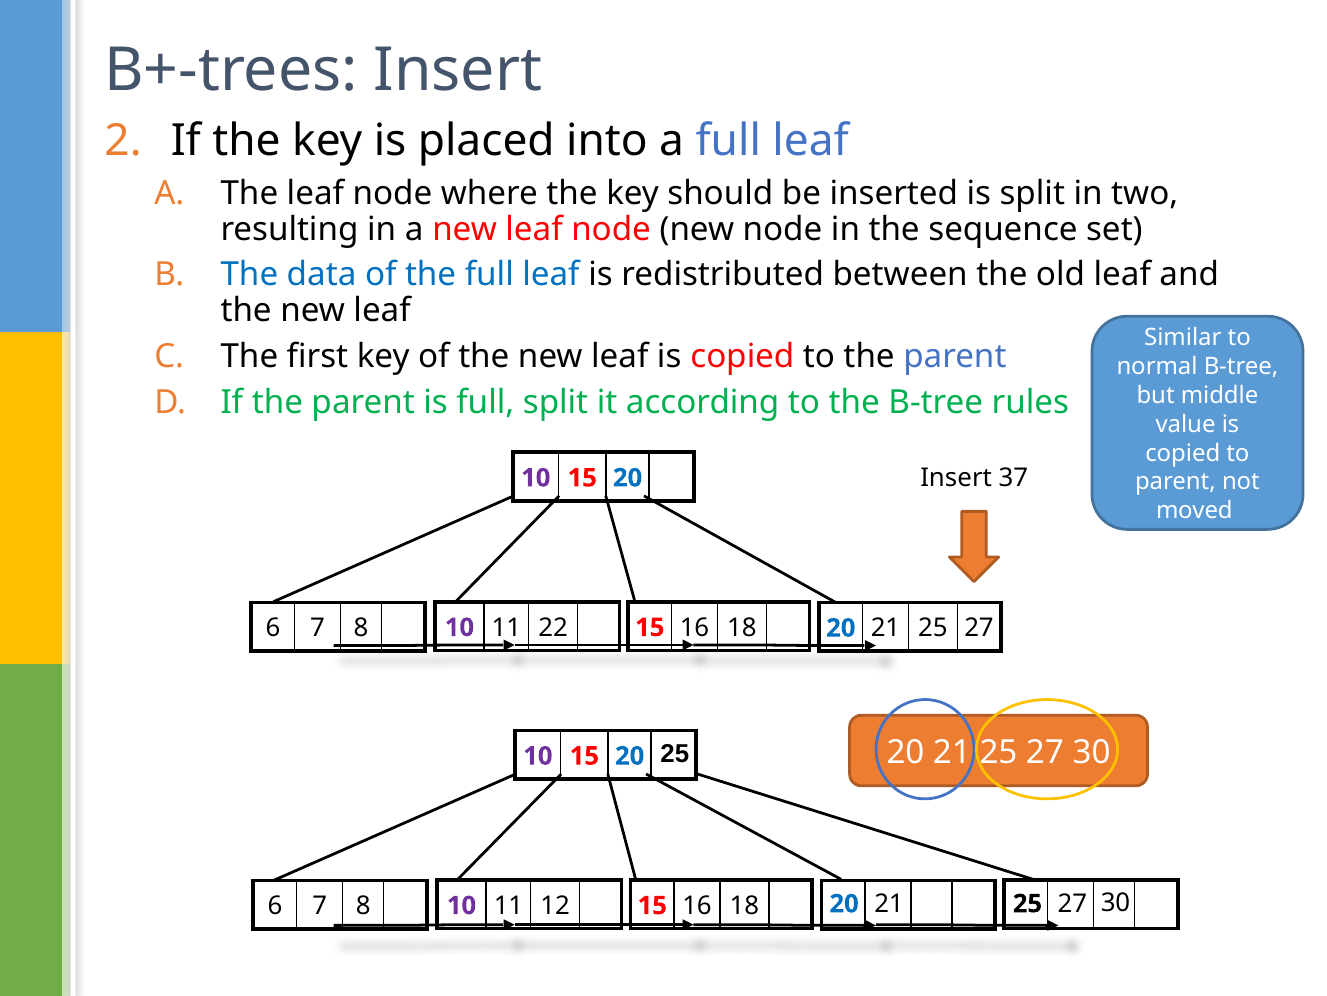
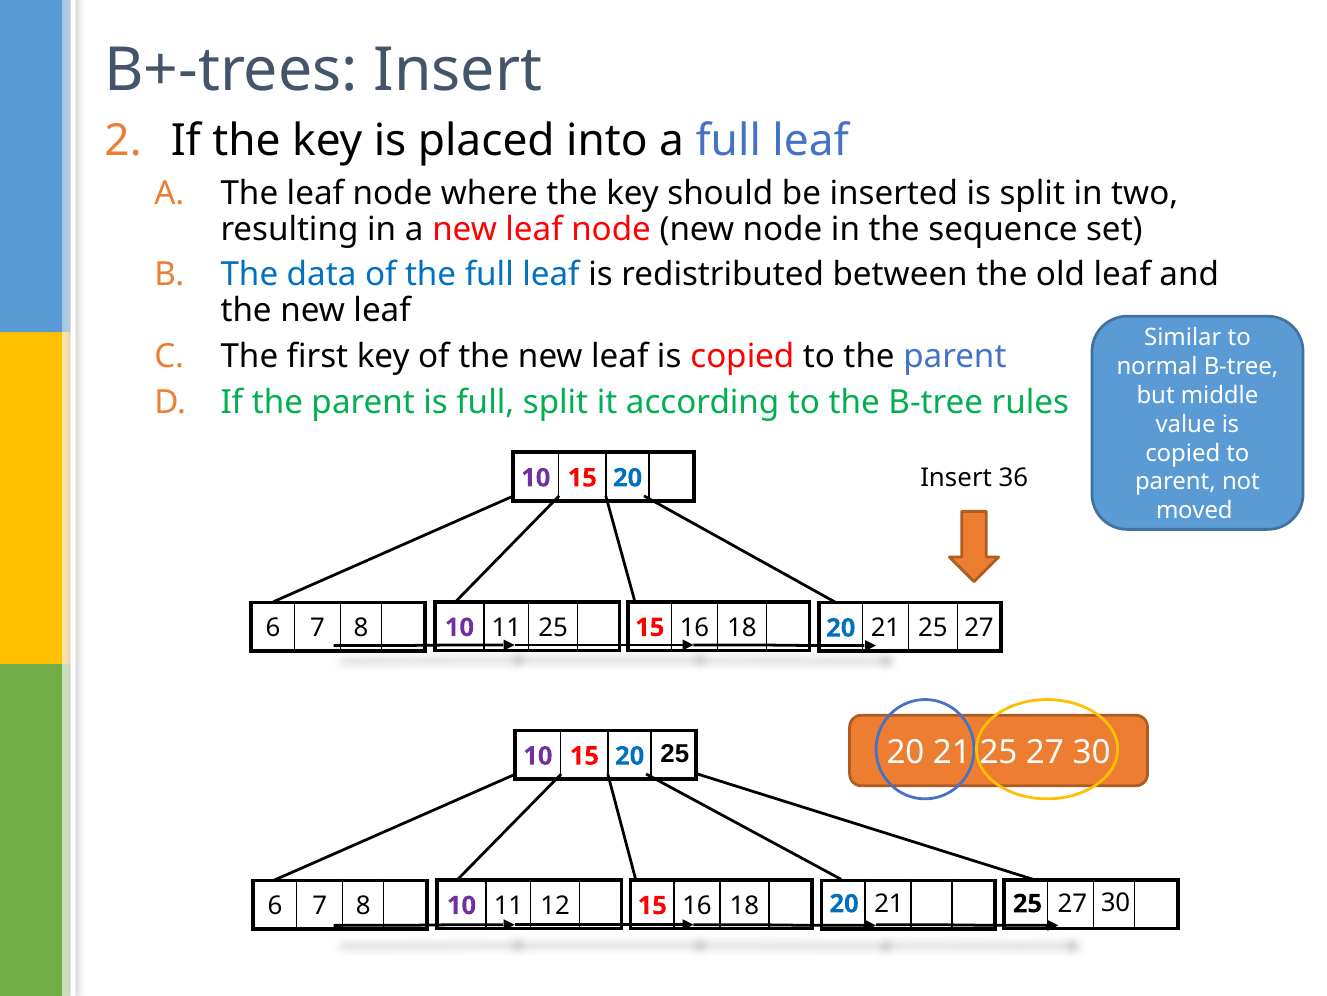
37: 37 -> 36 (1013, 477)
22: 22 -> 25 (553, 627)
